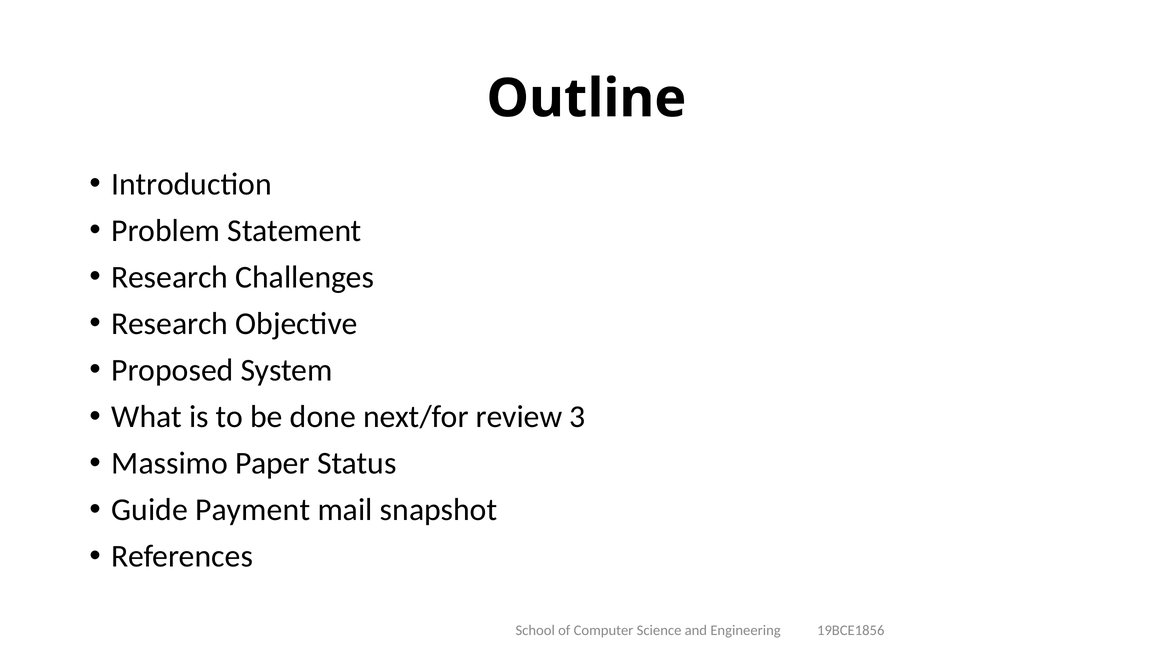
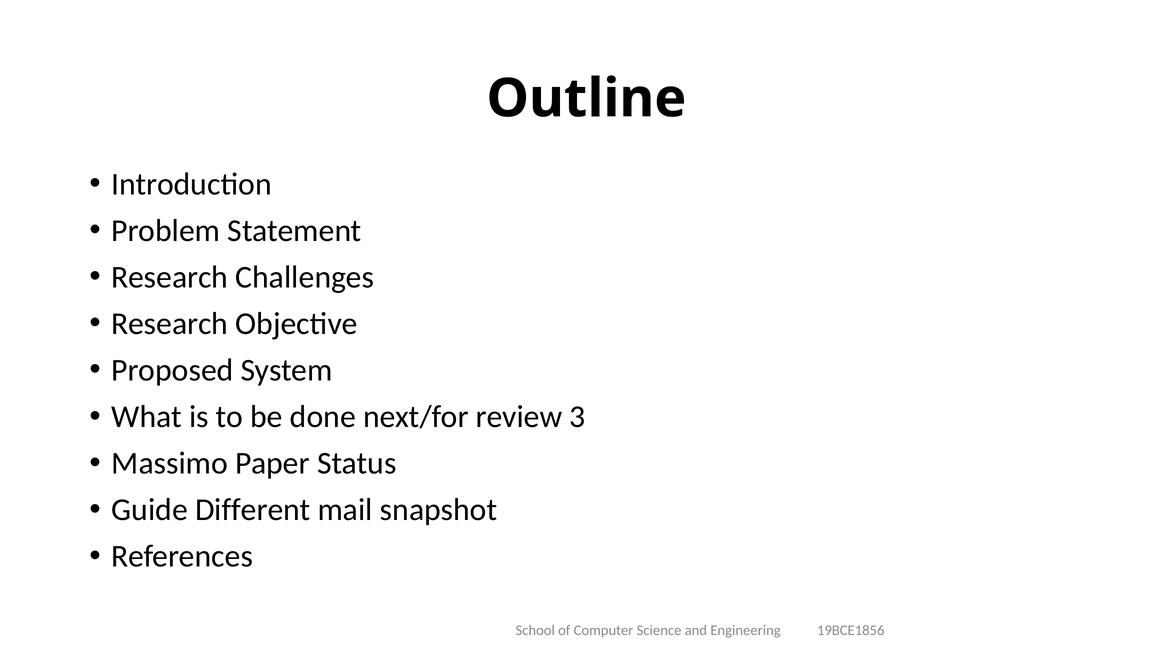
Payment: Payment -> Different (253, 510)
